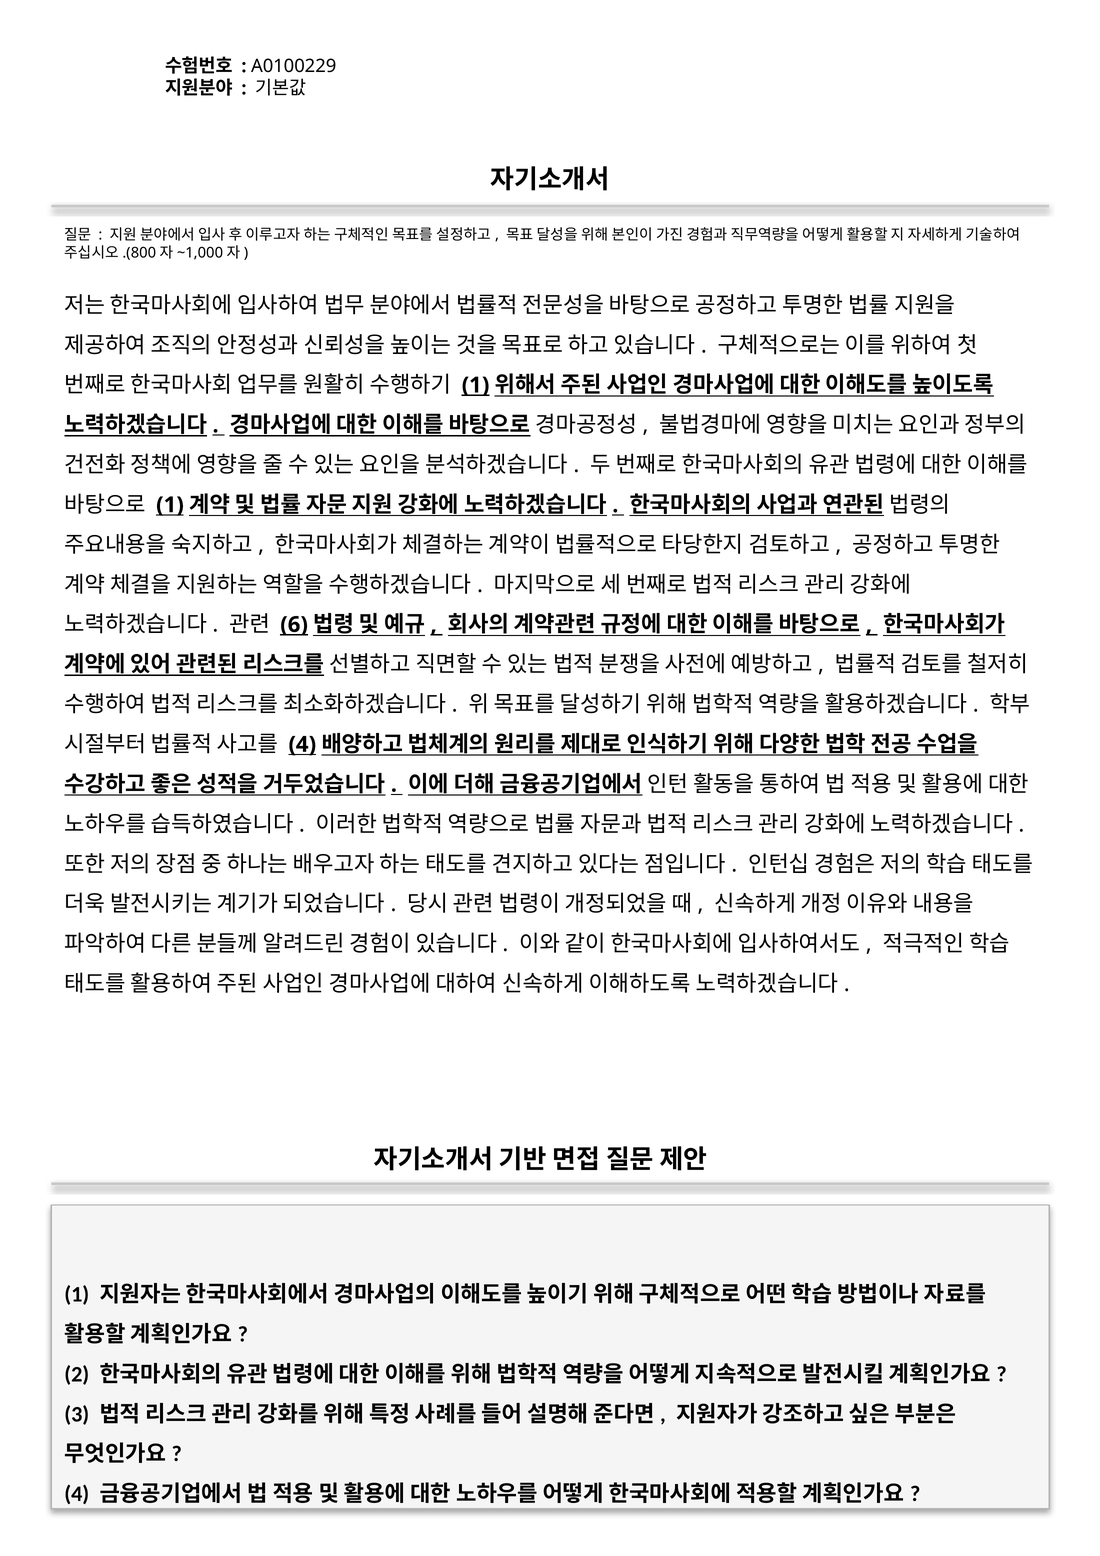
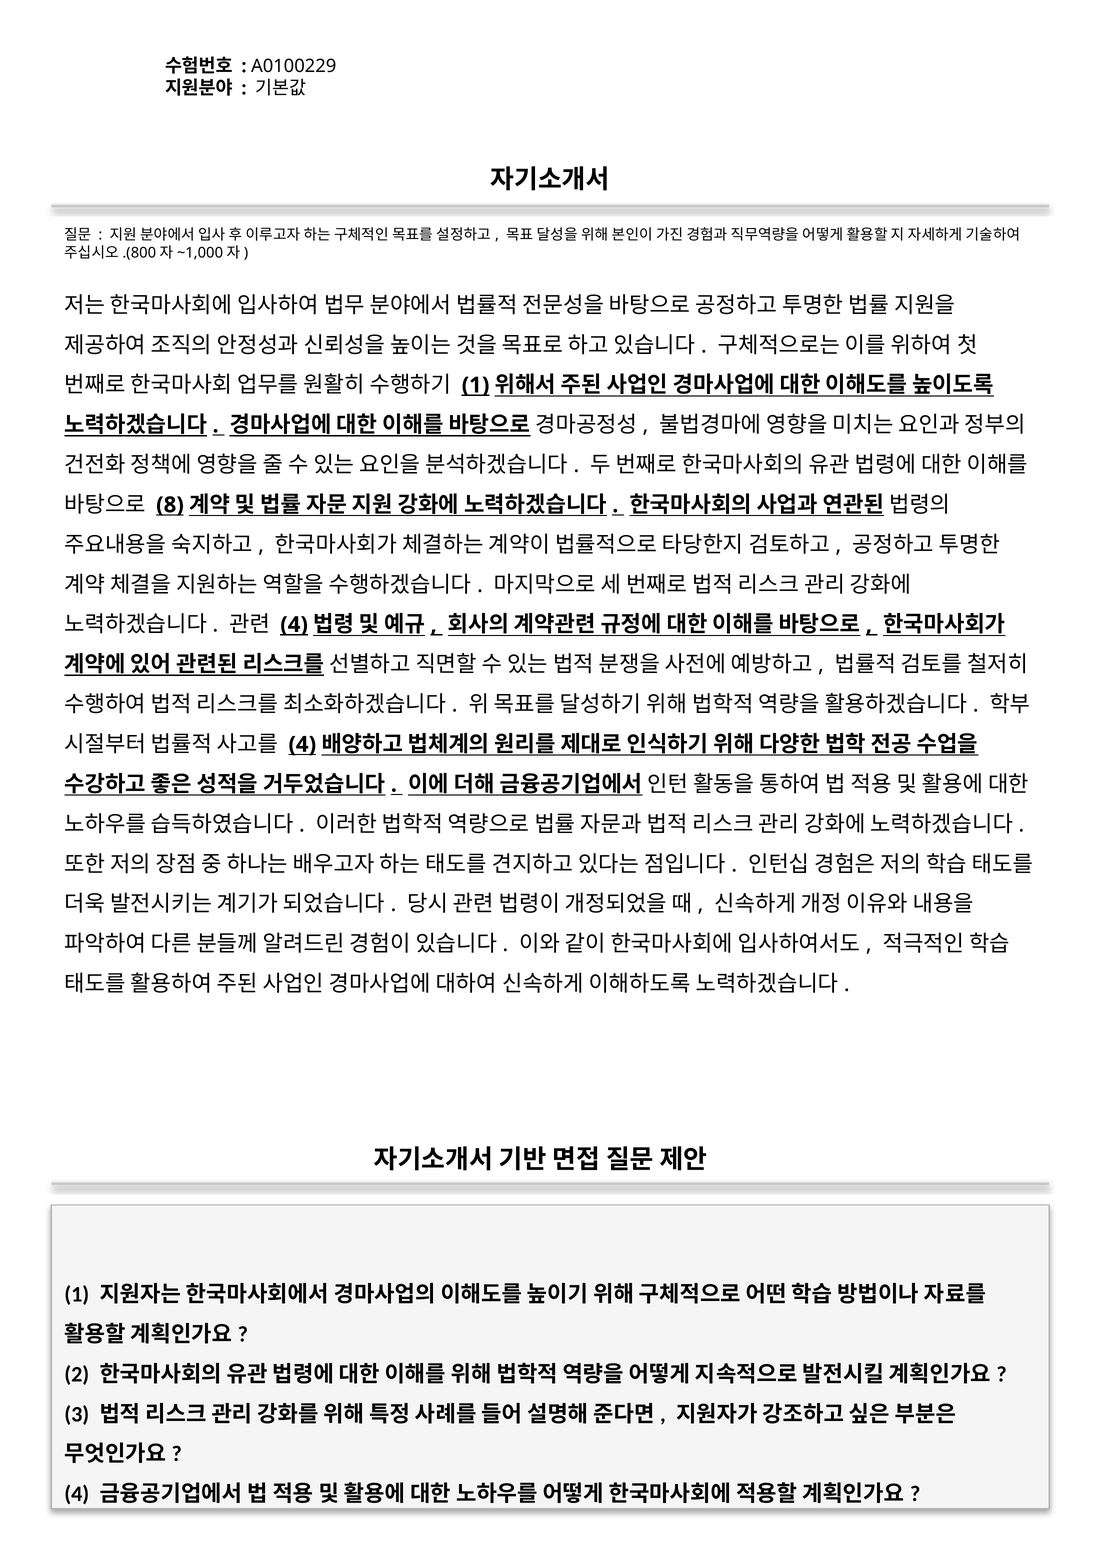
1: 1 -> 8 (170, 505)
6: 6 -> 4 (294, 625)
